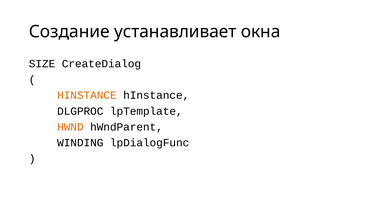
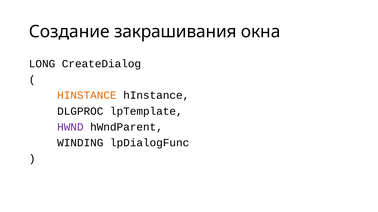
устанавливает: устанавливает -> закрашивания (175, 32)
SIZE: SIZE -> LONG (42, 64)
HWND colour: orange -> purple (70, 127)
